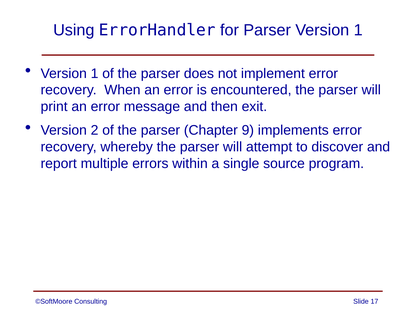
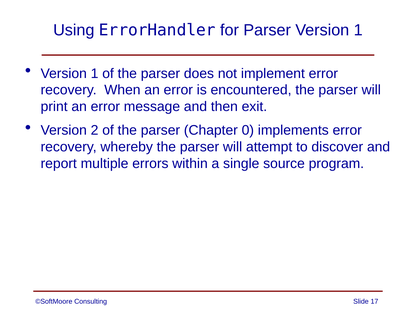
9: 9 -> 0 (248, 130)
